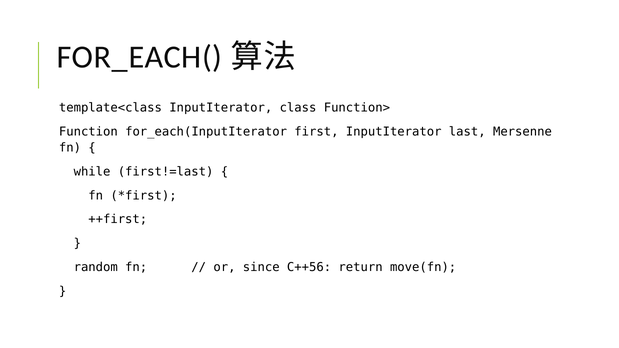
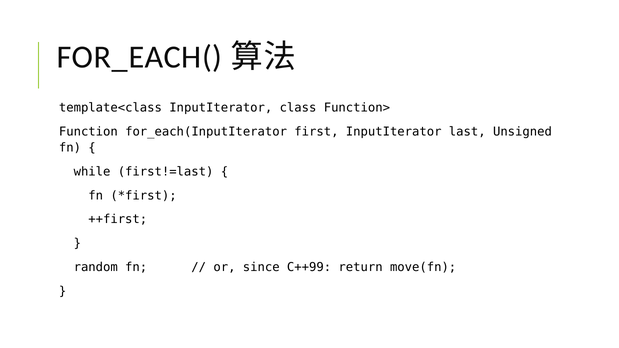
Mersenne: Mersenne -> Unsigned (522, 132)
C++56: C++56 -> C++99 (309, 267)
